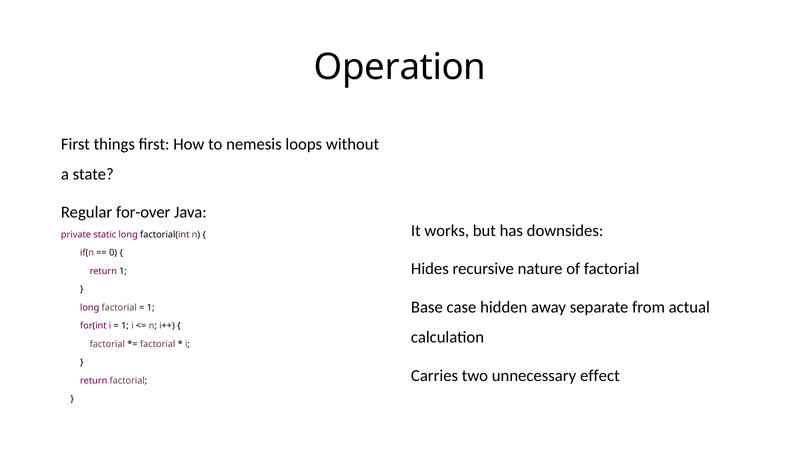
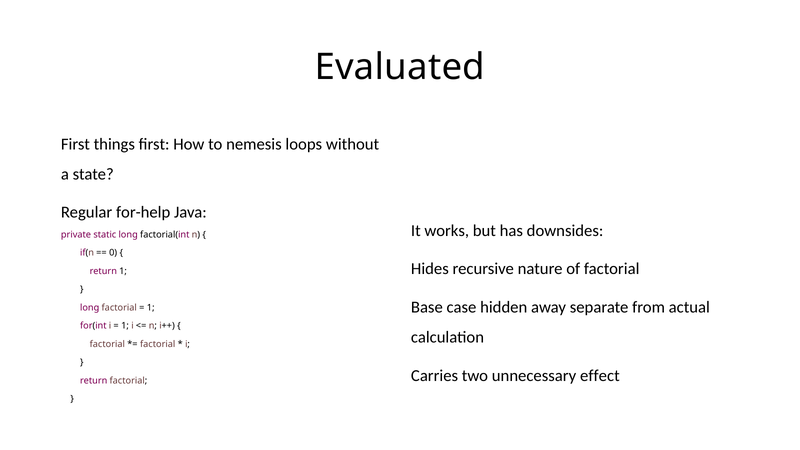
Operation: Operation -> Evaluated (400, 67)
for-over: for-over -> for-help (143, 212)
